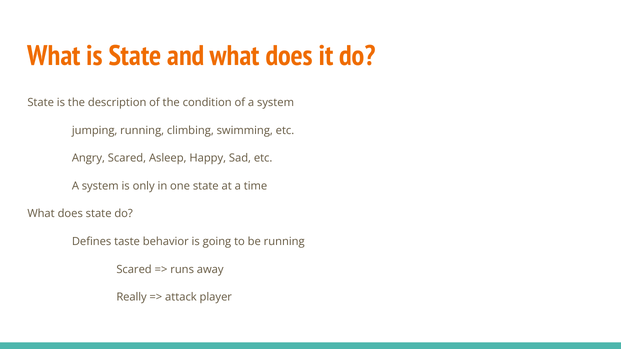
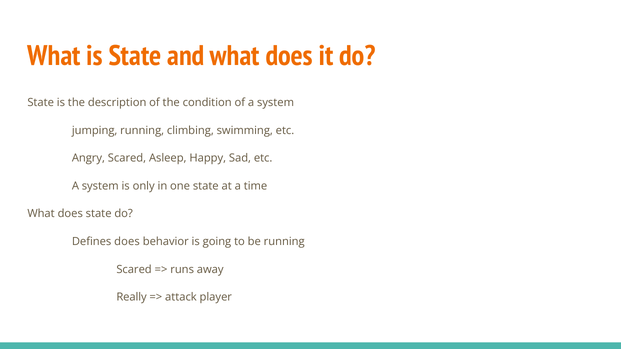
Defines taste: taste -> does (127, 242)
